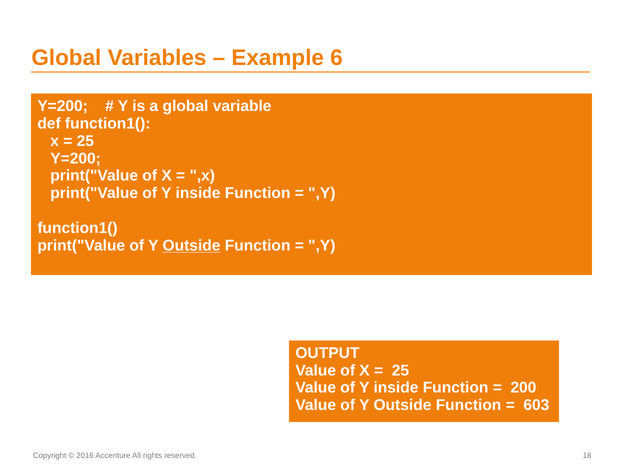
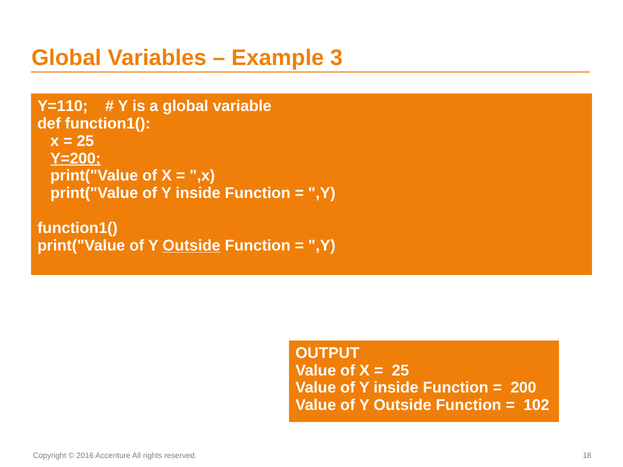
6: 6 -> 3 (337, 58)
Y=200: Y=200 -> Y=110 (63, 106)
Y=200 underline: none -> present (76, 159)
603: 603 -> 102 (536, 405)
